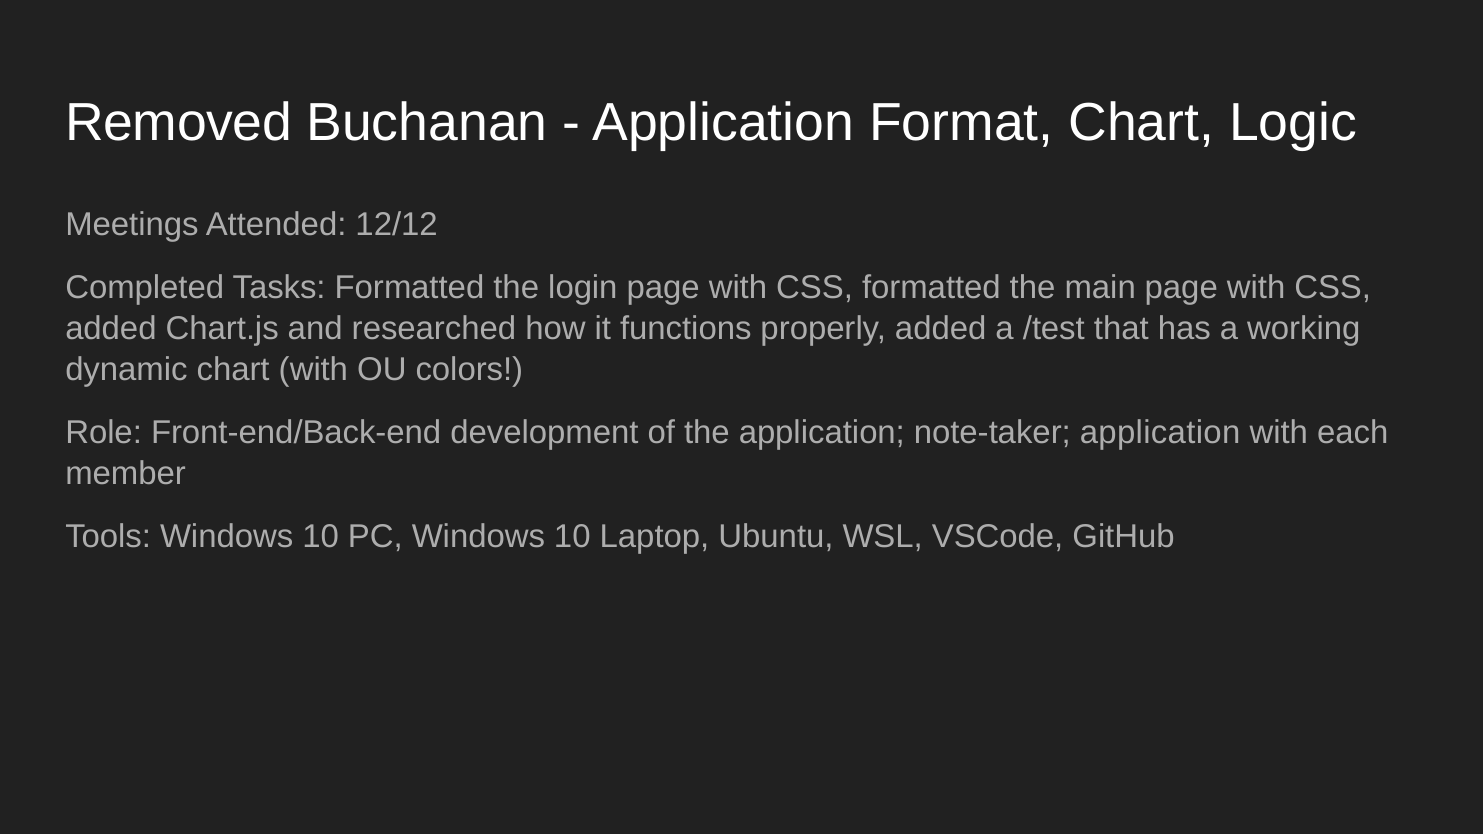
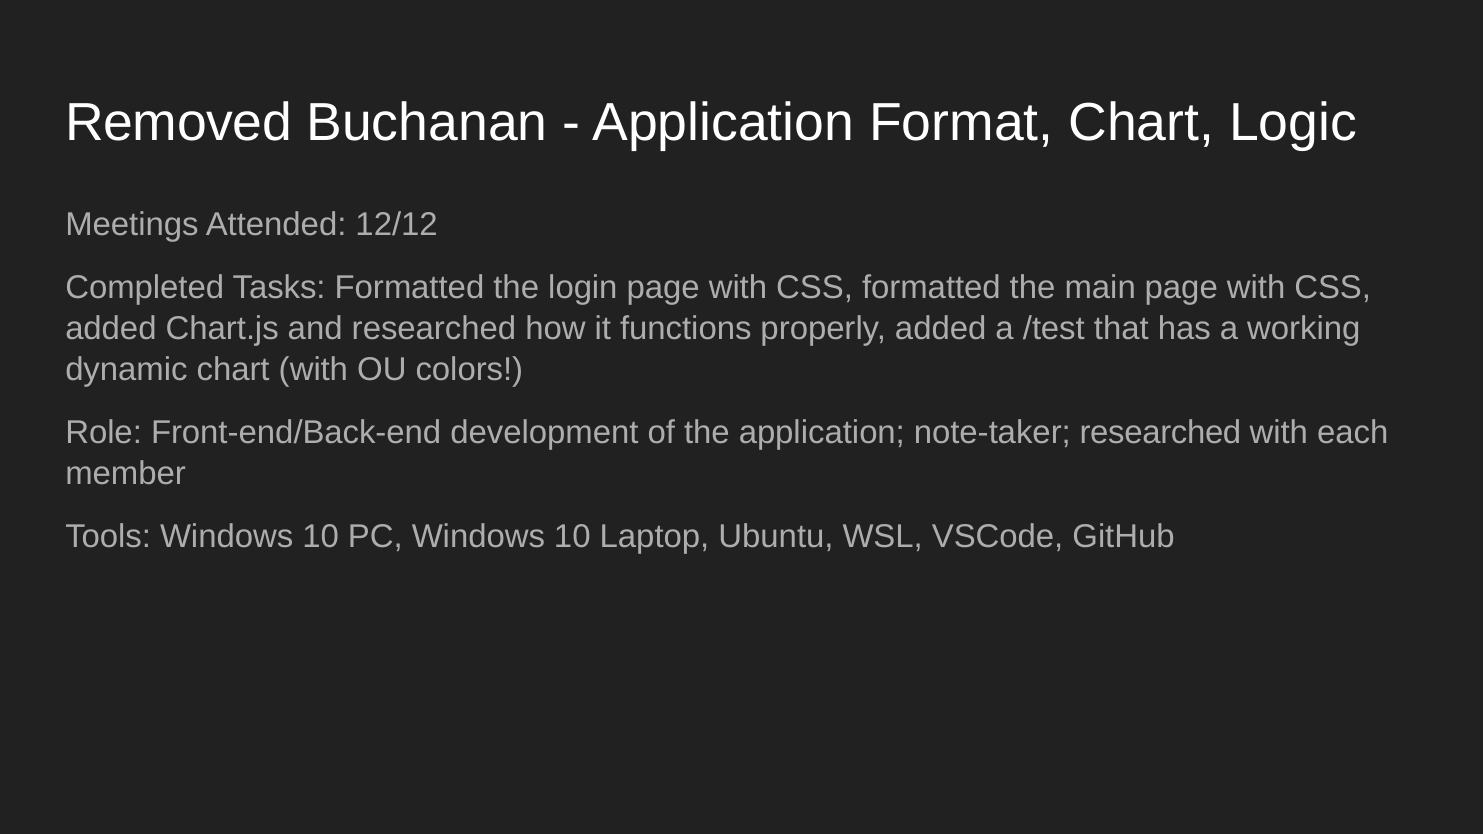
note-taker application: application -> researched (1160, 433)
